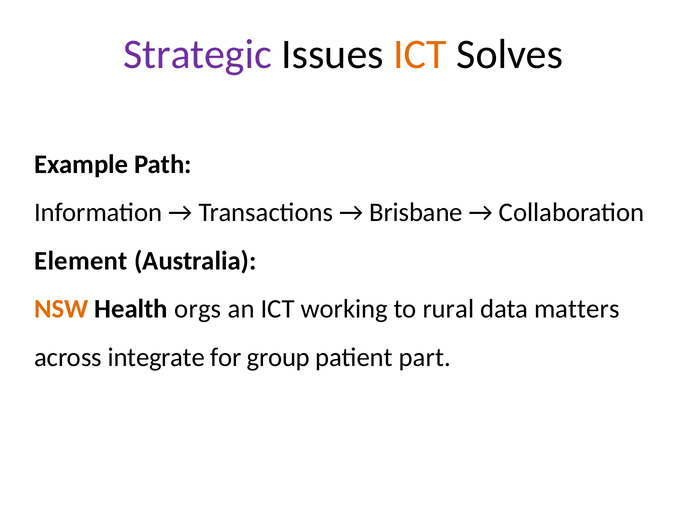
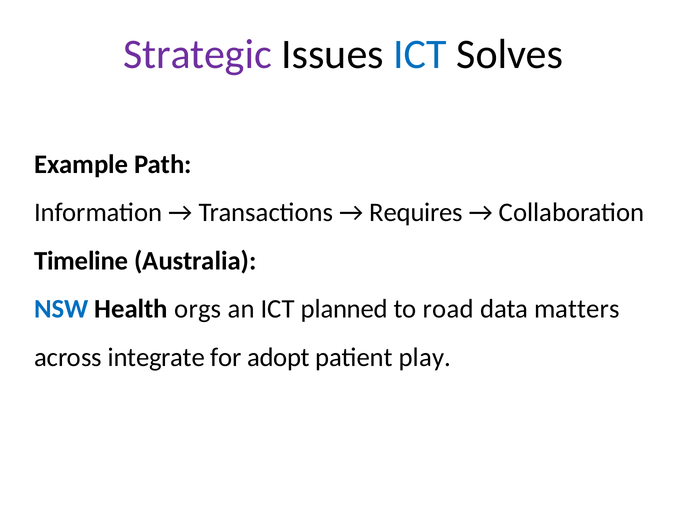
ICT colour: orange -> blue (420, 54)
Brisbane: Brisbane -> Requires (416, 212)
Element: Element -> Timeline (81, 260)
NSW colour: orange -> blue (61, 309)
working: working -> planned (344, 309)
rural: rural -> road (448, 309)
group: group -> adopt (278, 357)
part: part -> play (425, 357)
